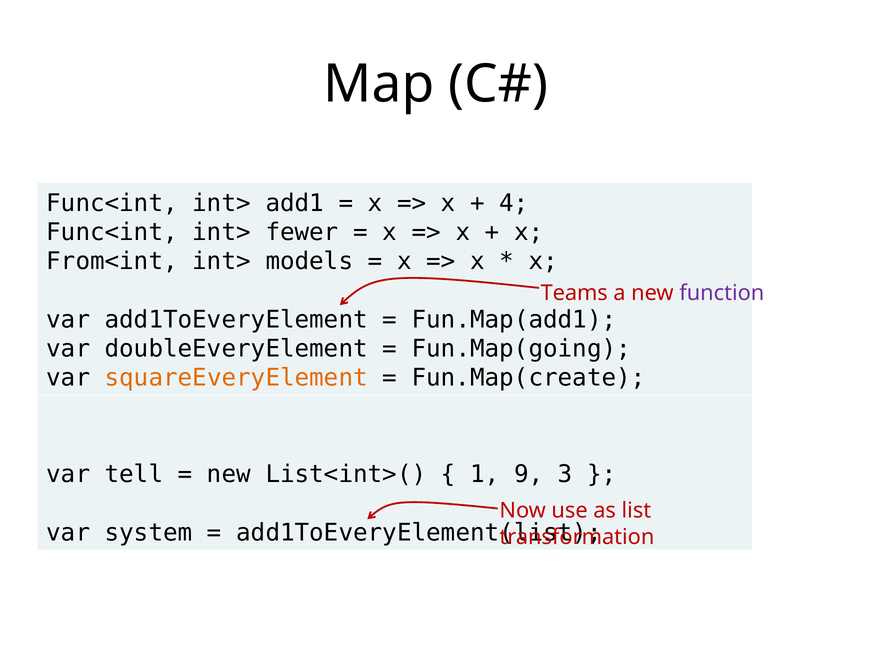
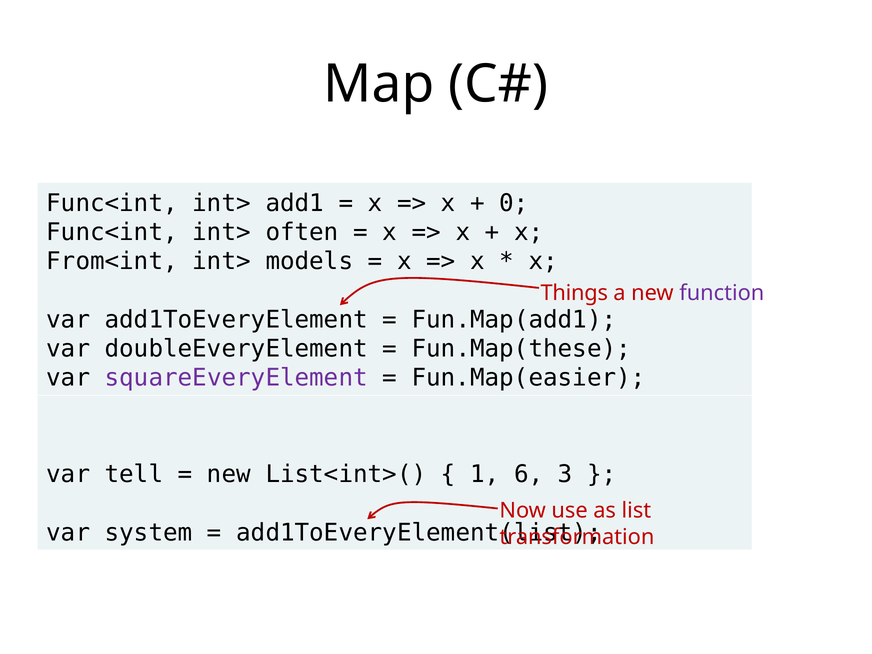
4: 4 -> 0 (514, 203)
fewer: fewer -> often (302, 232)
Teams: Teams -> Things (574, 293)
Fun.Map(going: Fun.Map(going -> Fun.Map(these (521, 349)
squareEveryElement colour: orange -> purple (236, 378)
Fun.Map(create: Fun.Map(create -> Fun.Map(easier (529, 378)
9: 9 -> 6 (529, 474)
